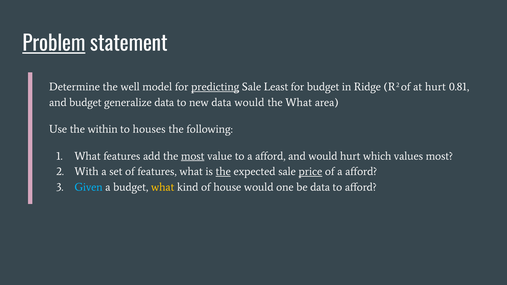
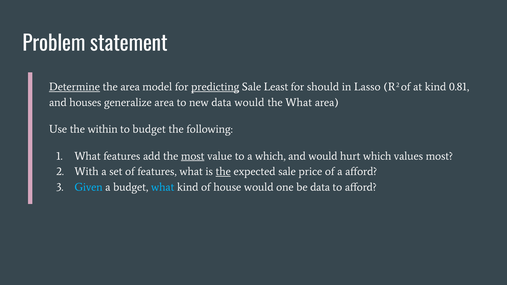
Problem underline: present -> none (54, 44)
Determine underline: none -> present (75, 87)
the well: well -> area (130, 87)
for budget: budget -> should (323, 87)
Ridge: Ridge -> Lasso (367, 87)
at hurt: hurt -> kind (435, 87)
and budget: budget -> houses (85, 103)
generalize data: data -> area (164, 103)
to houses: houses -> budget (149, 129)
to a afford: afford -> which (270, 156)
price underline: present -> none (310, 172)
what colour: yellow -> light blue (163, 187)
